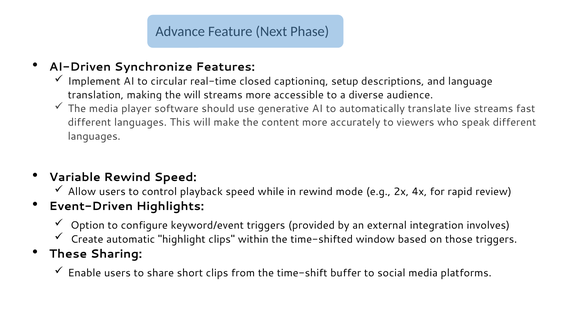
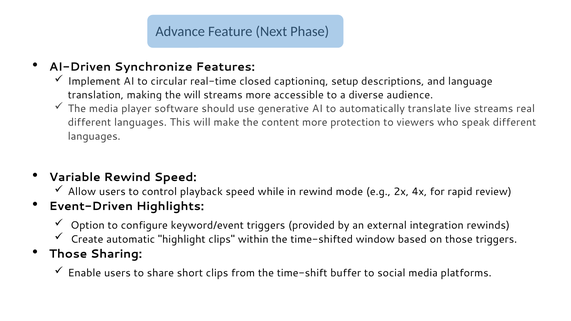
fast: fast -> real (526, 109)
accurately: accurately -> protection (355, 123)
involves: involves -> rewinds (488, 226)
These: These -> Those (68, 254)
